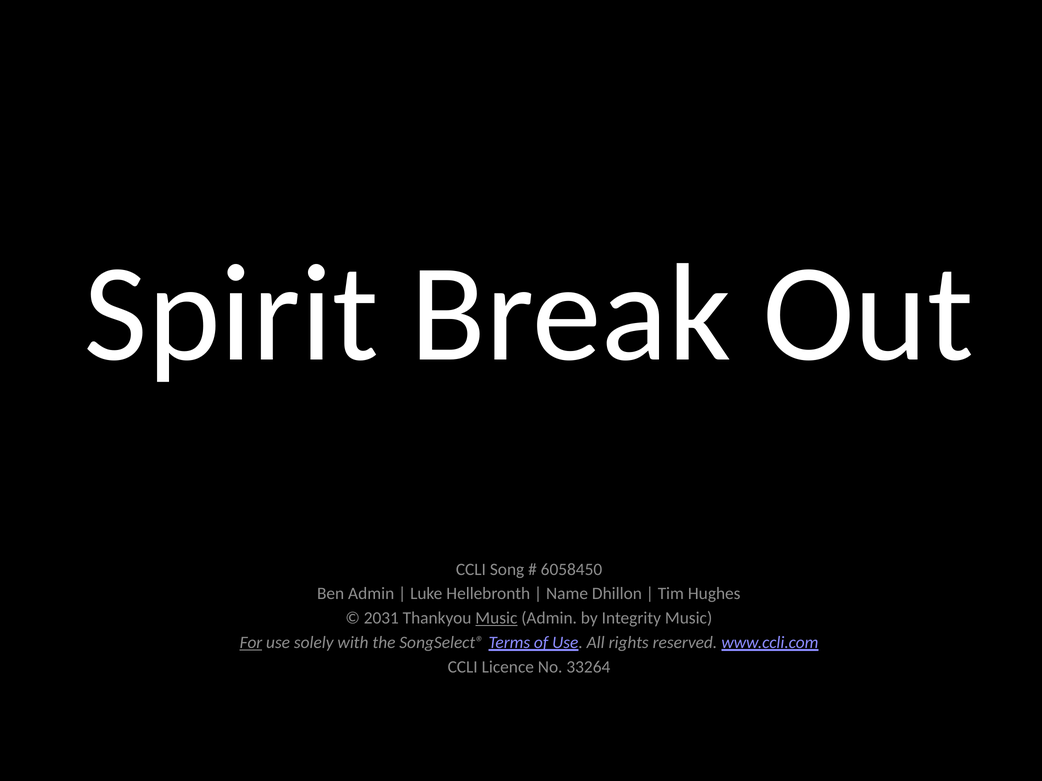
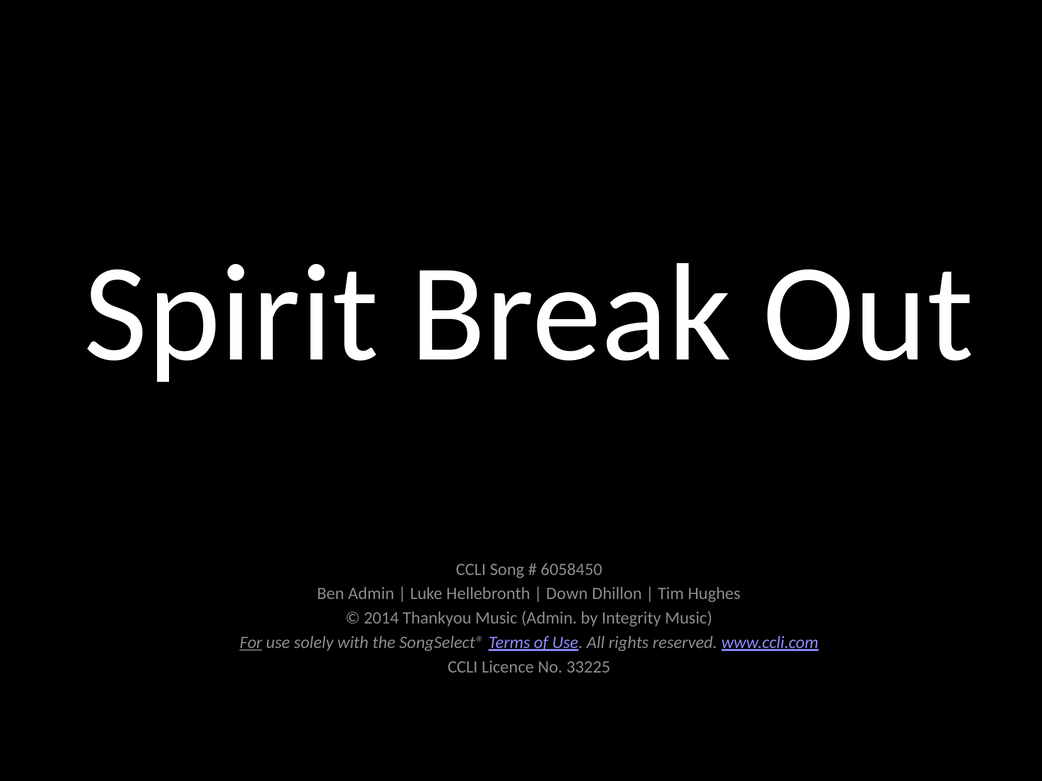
Name: Name -> Down (567, 594)
2031: 2031 -> 2014 (381, 618)
Music underline: present -> none (496, 618)
33264: 33264 -> 33225 (588, 667)
